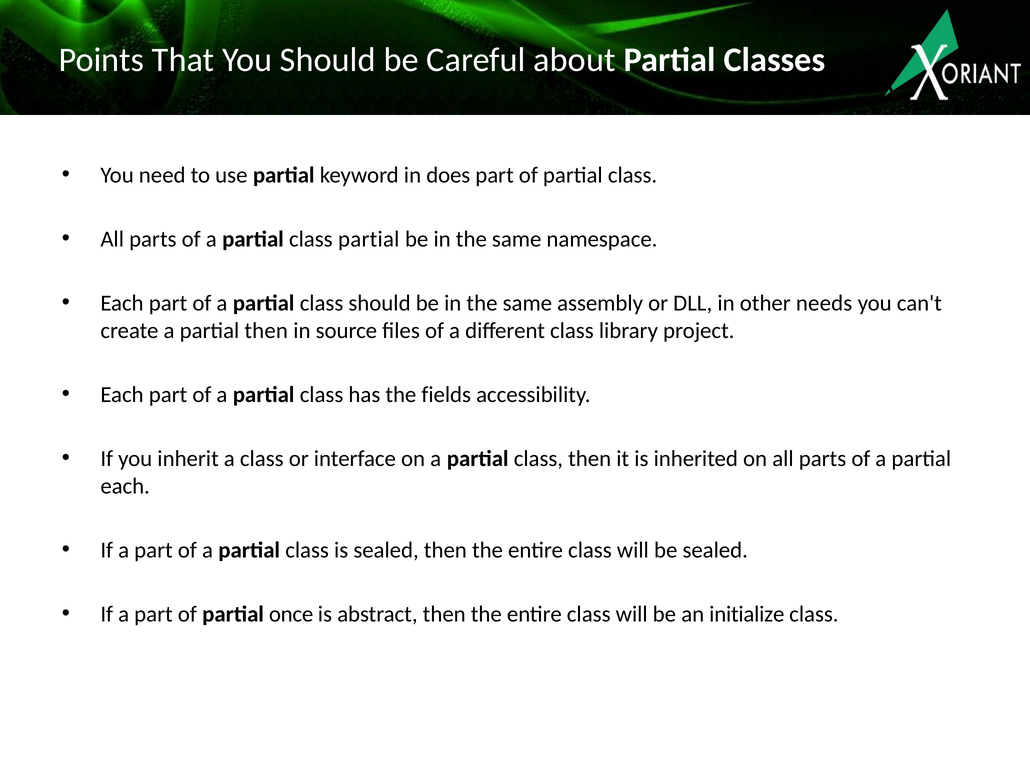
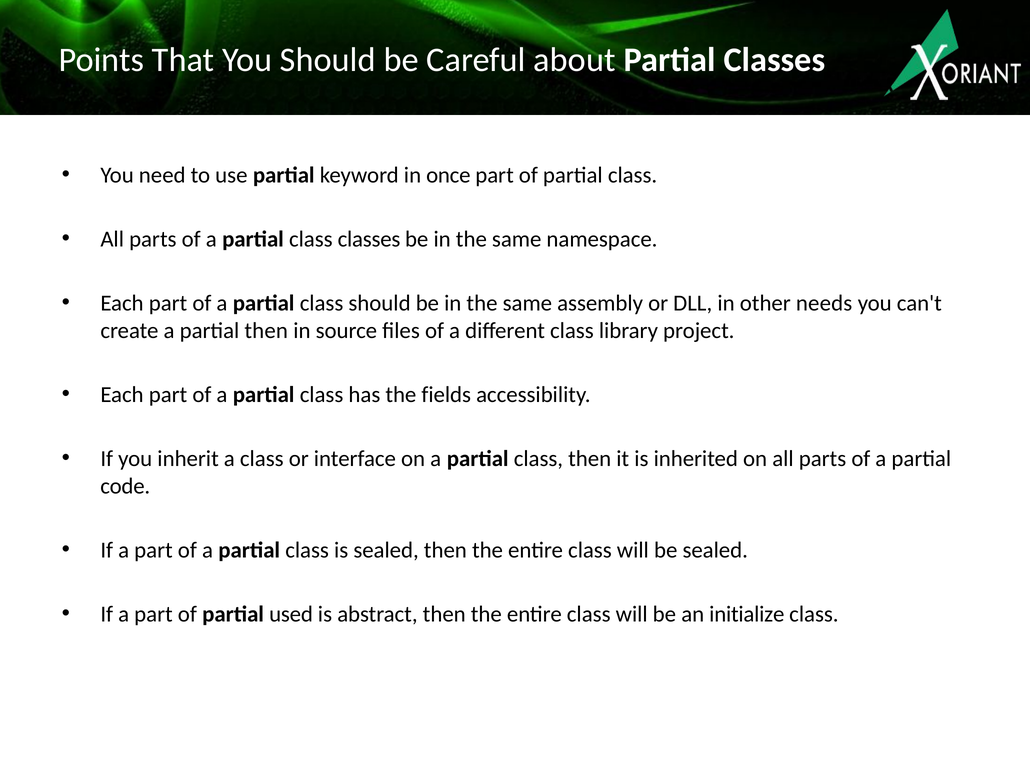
does: does -> once (448, 175)
class partial: partial -> classes (369, 239)
each: each -> code (125, 486)
once: once -> used (291, 614)
